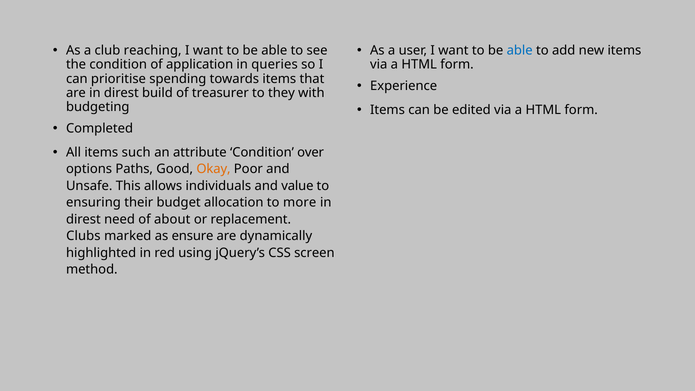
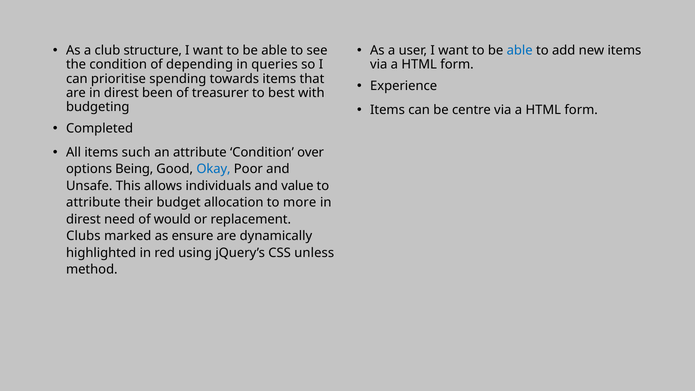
reaching: reaching -> structure (153, 51)
application: application -> depending (200, 65)
build: build -> been (157, 93)
they: they -> best (281, 93)
edited: edited -> centre (471, 110)
Paths: Paths -> Being (134, 169)
Okay colour: orange -> blue (214, 169)
ensuring: ensuring -> attribute (93, 203)
about: about -> would (172, 219)
screen: screen -> unless (314, 253)
